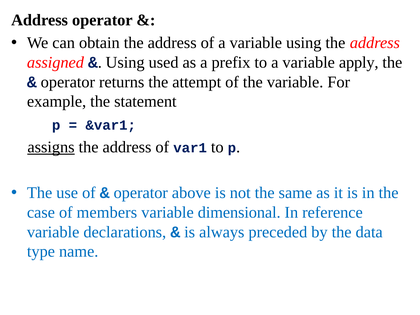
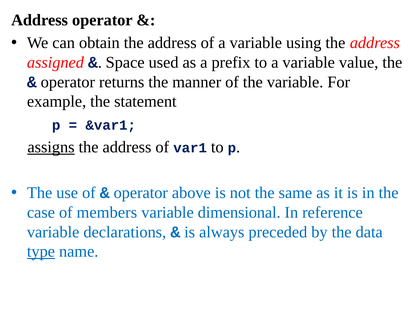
Using: Using -> Space (125, 62)
apply: apply -> value (359, 62)
attempt: attempt -> manner (197, 82)
type underline: none -> present (41, 252)
